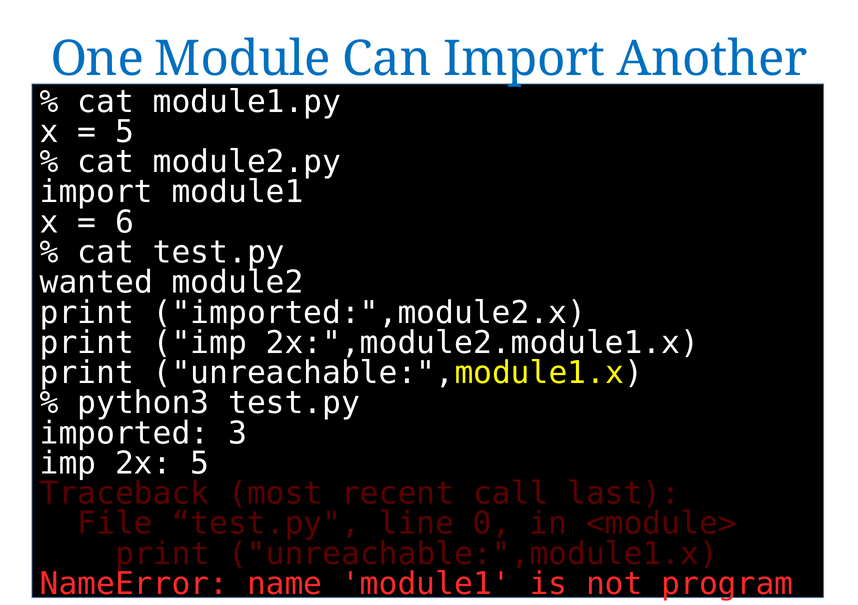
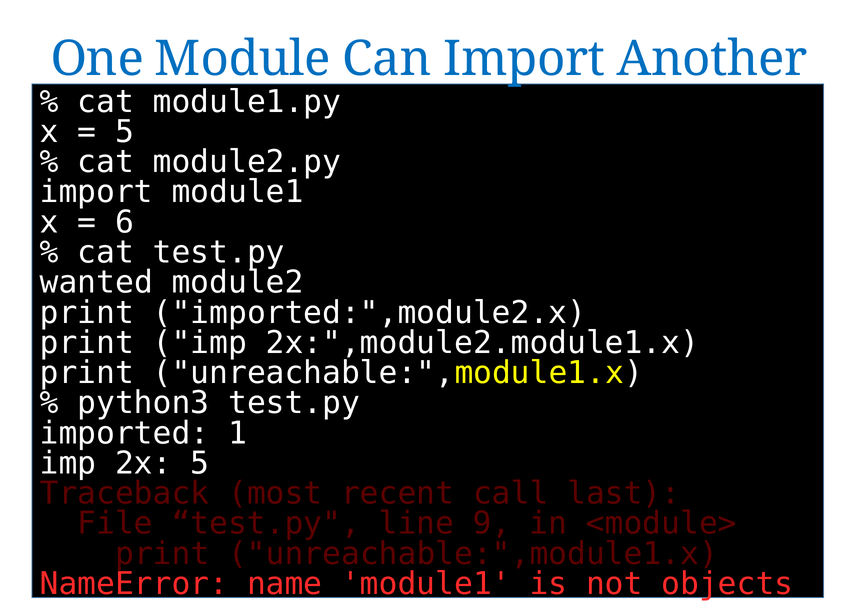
3: 3 -> 1 (238, 433)
0: 0 -> 9 (492, 523)
program: program -> objects (727, 584)
